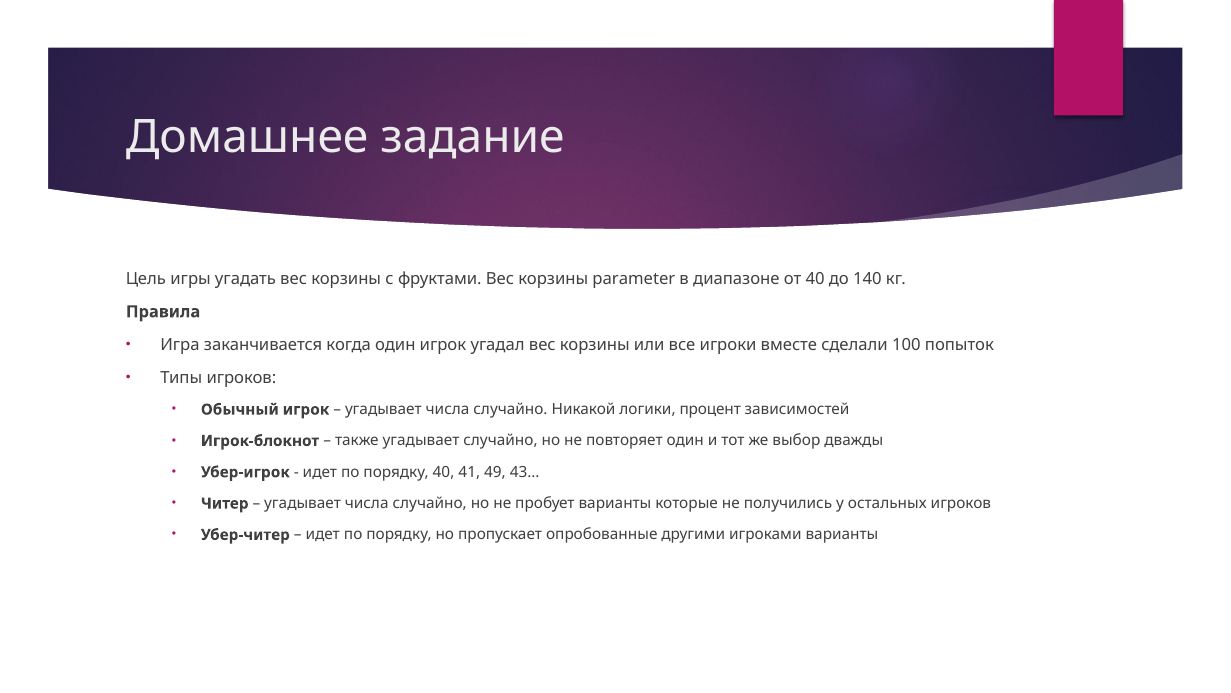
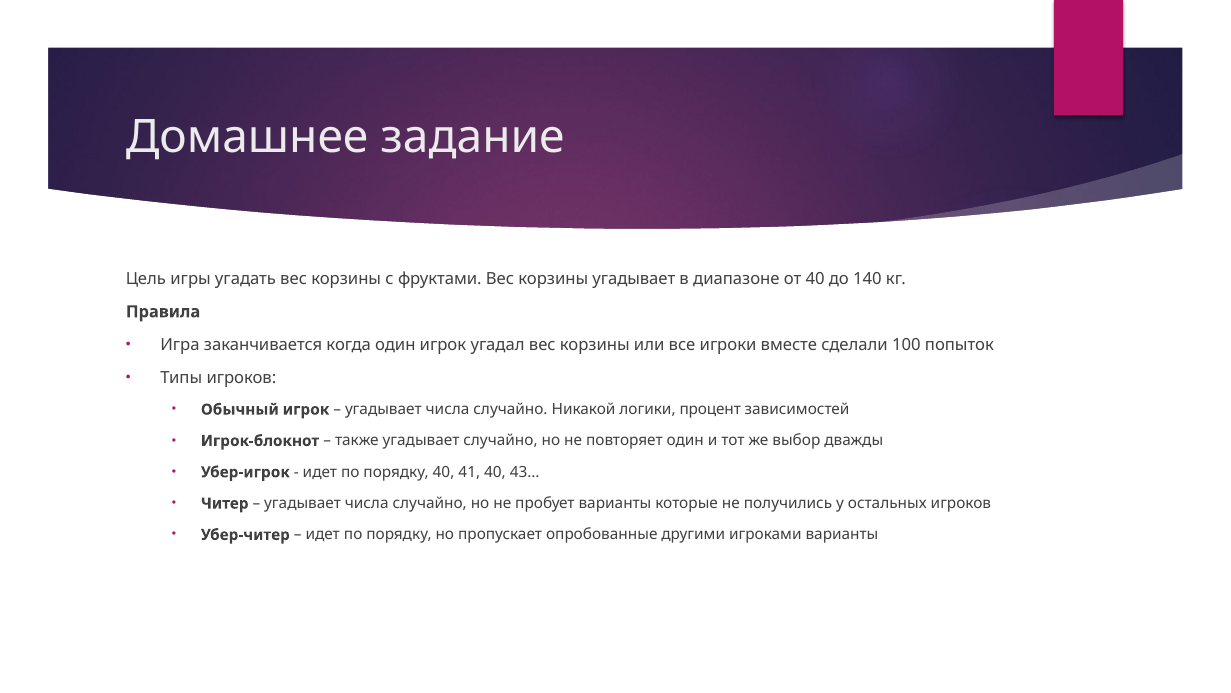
корзины parameter: parameter -> угадывает (634, 279)
41 49: 49 -> 40 (495, 472)
